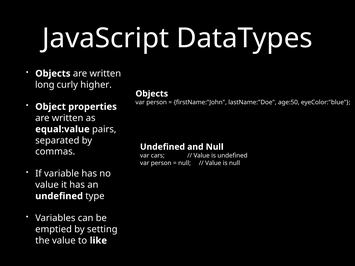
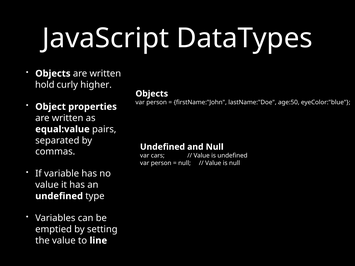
long: long -> hold (45, 85)
like: like -> line (98, 241)
